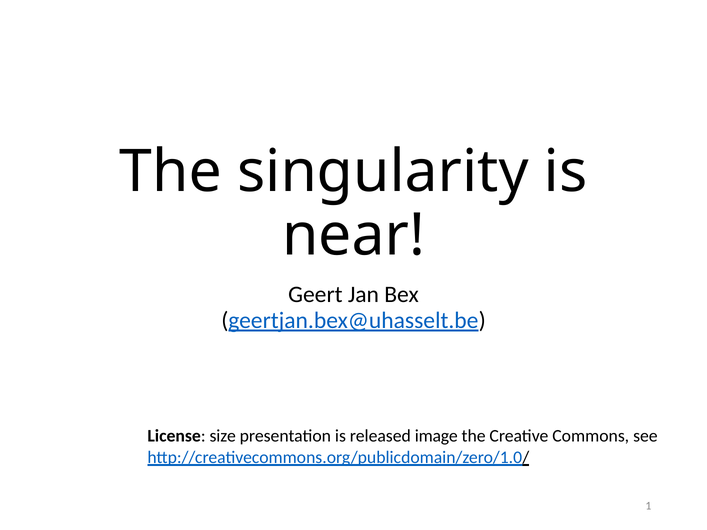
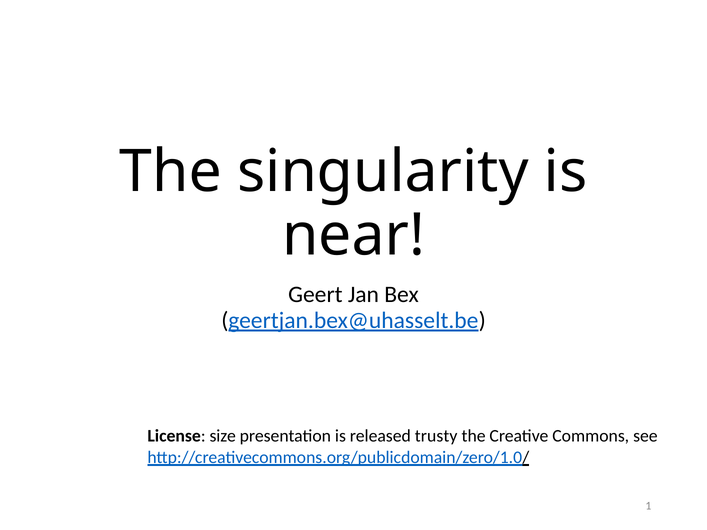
image: image -> trusty (436, 436)
